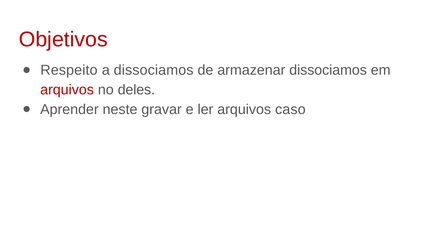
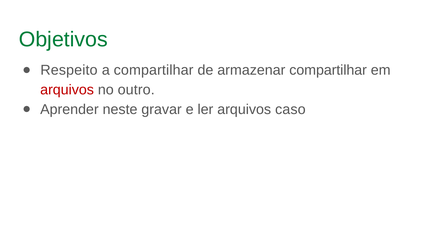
Objetivos colour: red -> green (63, 39)
a dissociamos: dissociamos -> compartilhar (154, 70)
armazenar dissociamos: dissociamos -> compartilhar (328, 70)
deles: deles -> outro (136, 90)
